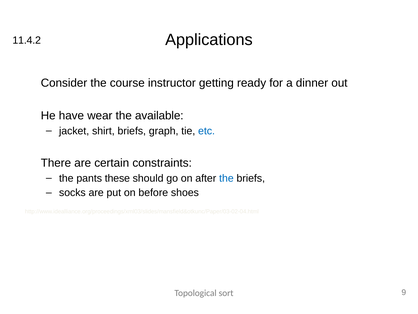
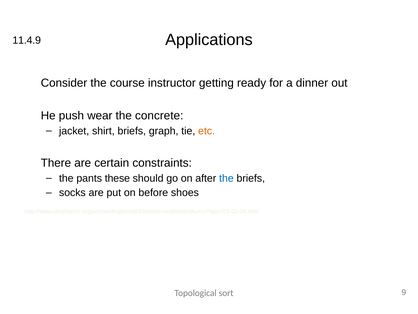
11.4.2: 11.4.2 -> 11.4.9 (27, 40)
have: have -> push (71, 116)
available: available -> concrete (159, 116)
etc colour: blue -> orange (207, 131)
